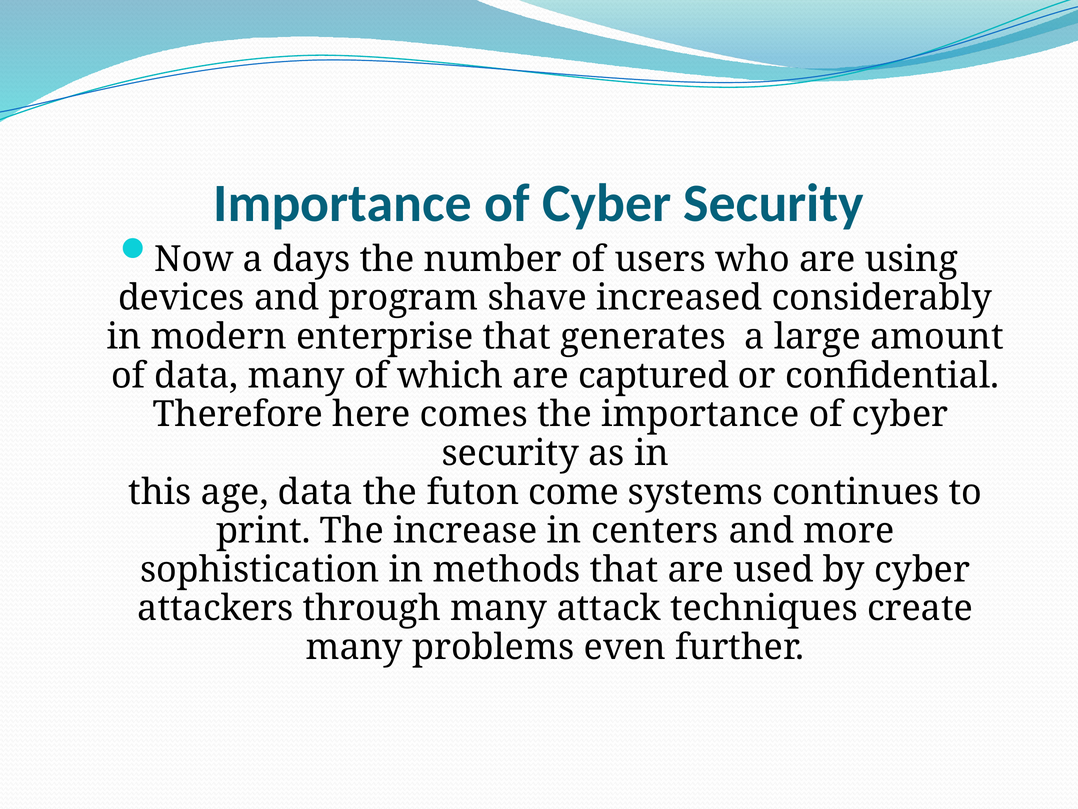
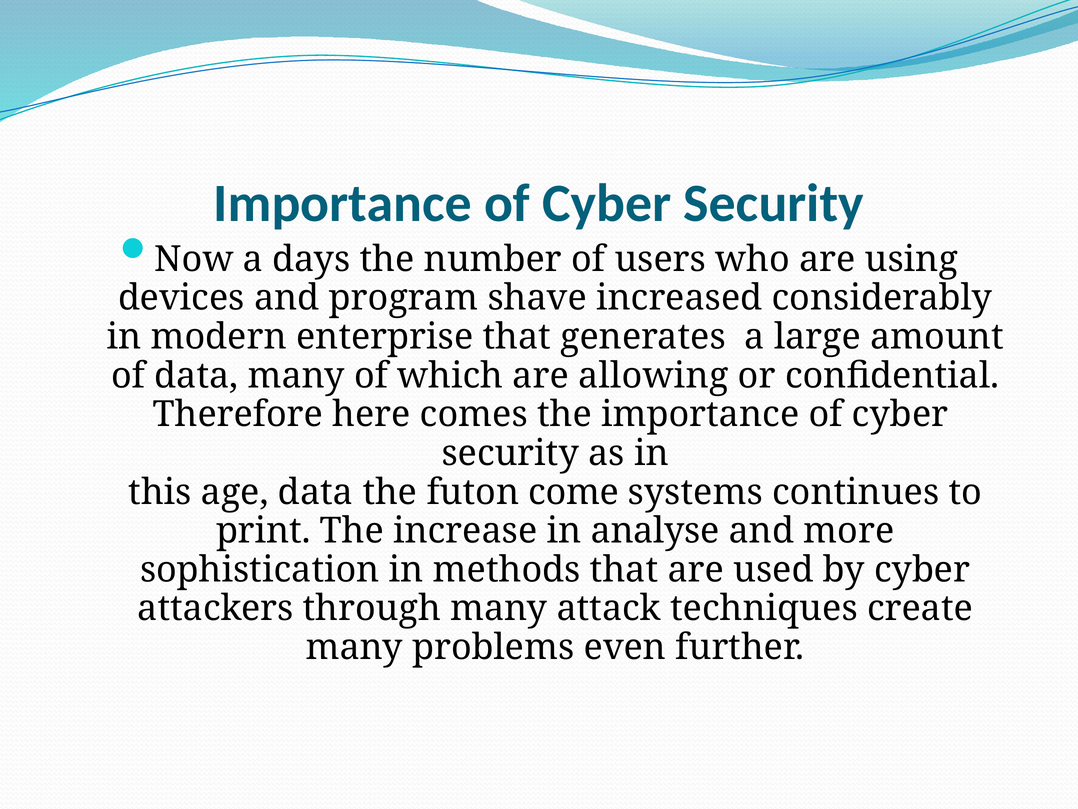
captured: captured -> allowing (653, 375)
centers: centers -> analyse (655, 531)
